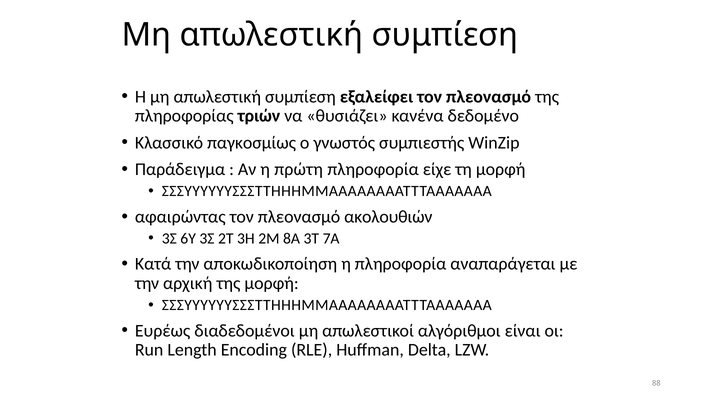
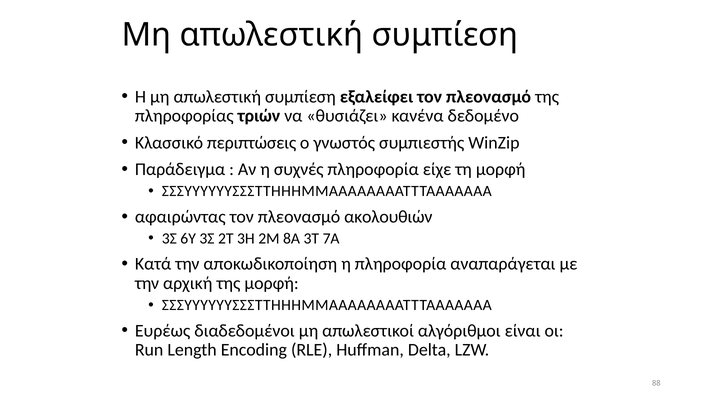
παγκοσμίως: παγκοσμίως -> περιπτώσεις (252, 143)
πρώτη: πρώτη -> συχνές (299, 169)
